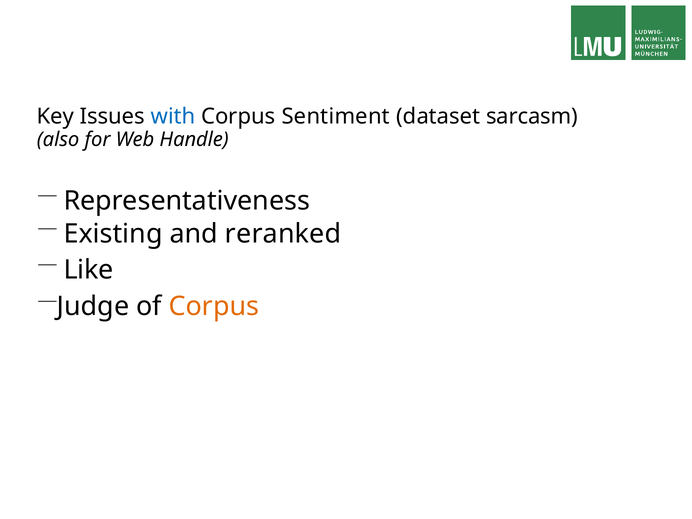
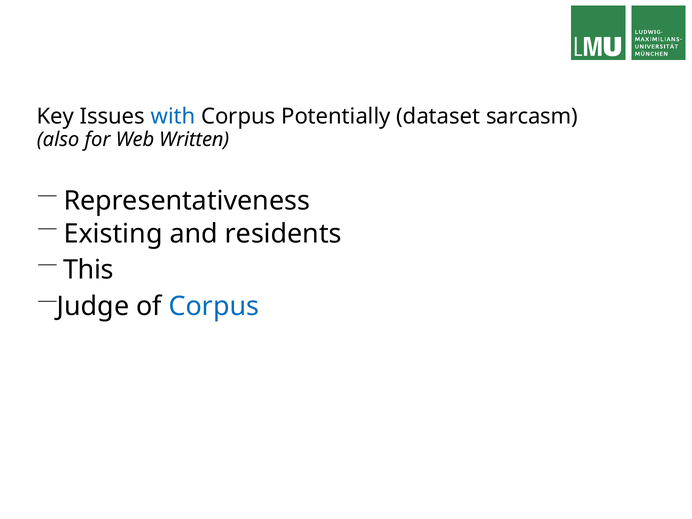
Sentiment: Sentiment -> Potentially (336, 117)
Handle: Handle -> Written (194, 140)
reranked: reranked -> residents (283, 234)
Like: Like -> This (88, 270)
Corpus colour: orange -> blue (214, 306)
